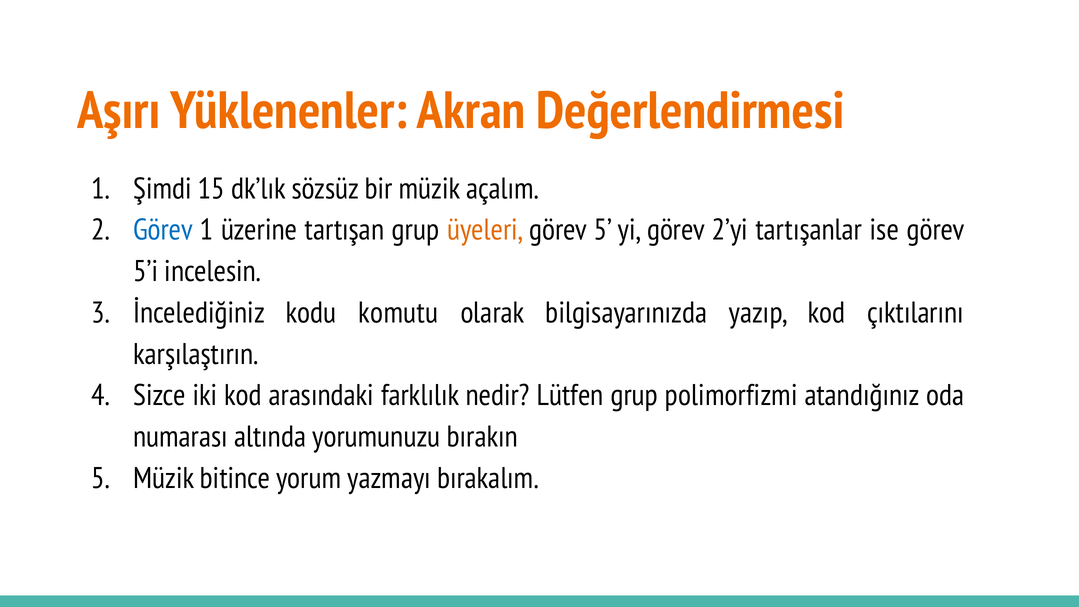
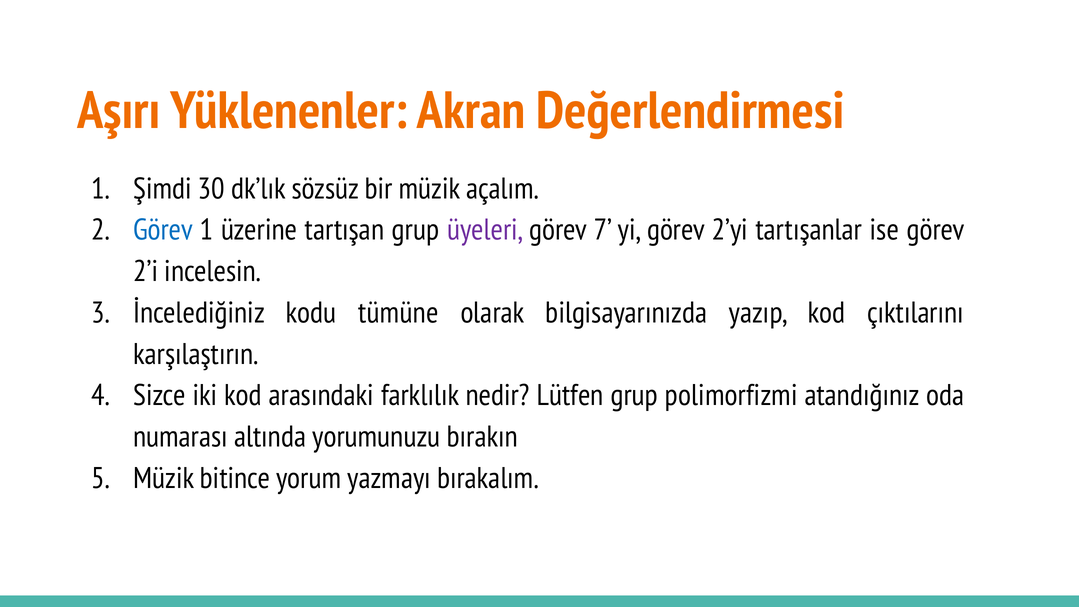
15: 15 -> 30 (211, 189)
üyeleri colour: orange -> purple (485, 230)
görev 5: 5 -> 7 (603, 230)
5’i: 5’i -> 2’i (146, 271)
komutu: komutu -> tümüne (398, 313)
